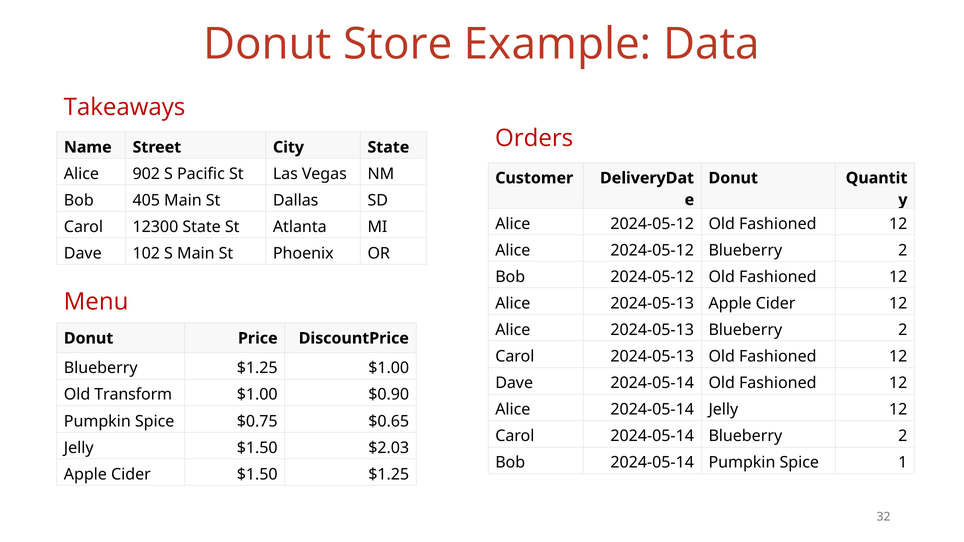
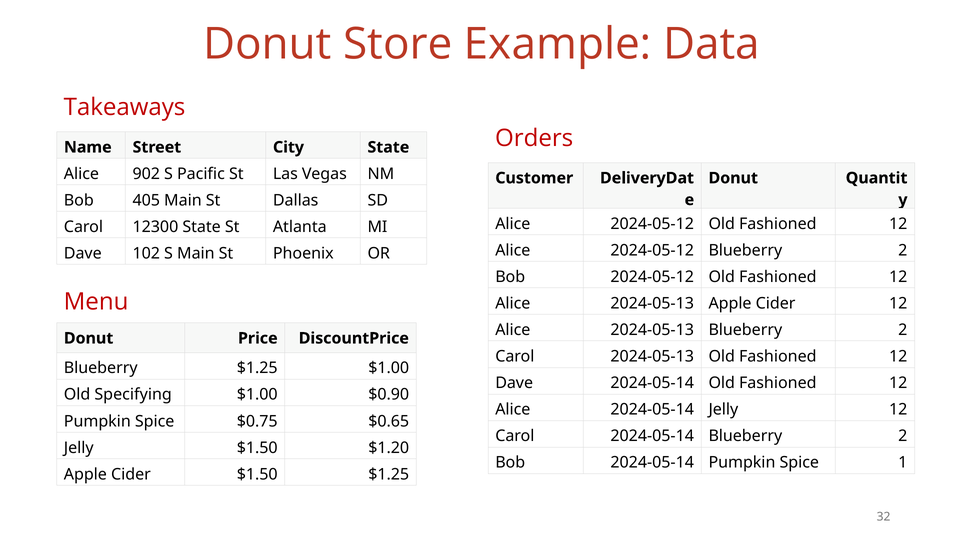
Transform: Transform -> Specifying (133, 395)
$2.03: $2.03 -> $1.20 (389, 448)
